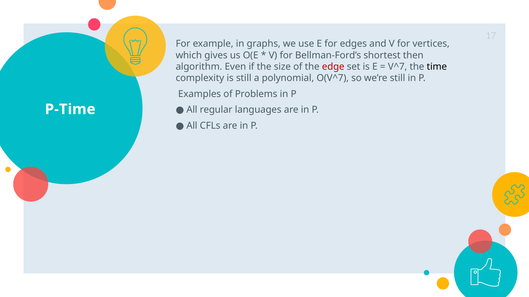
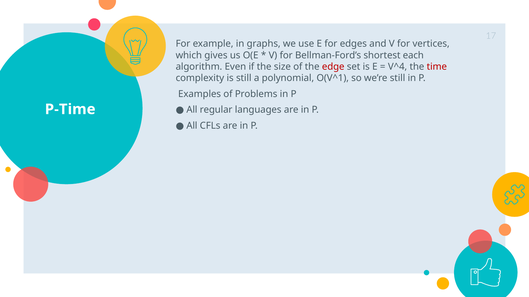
then: then -> each (413, 55)
V^7: V^7 -> V^4 (398, 67)
time colour: black -> red (437, 67)
O(V^7: O(V^7 -> O(V^1 (333, 78)
